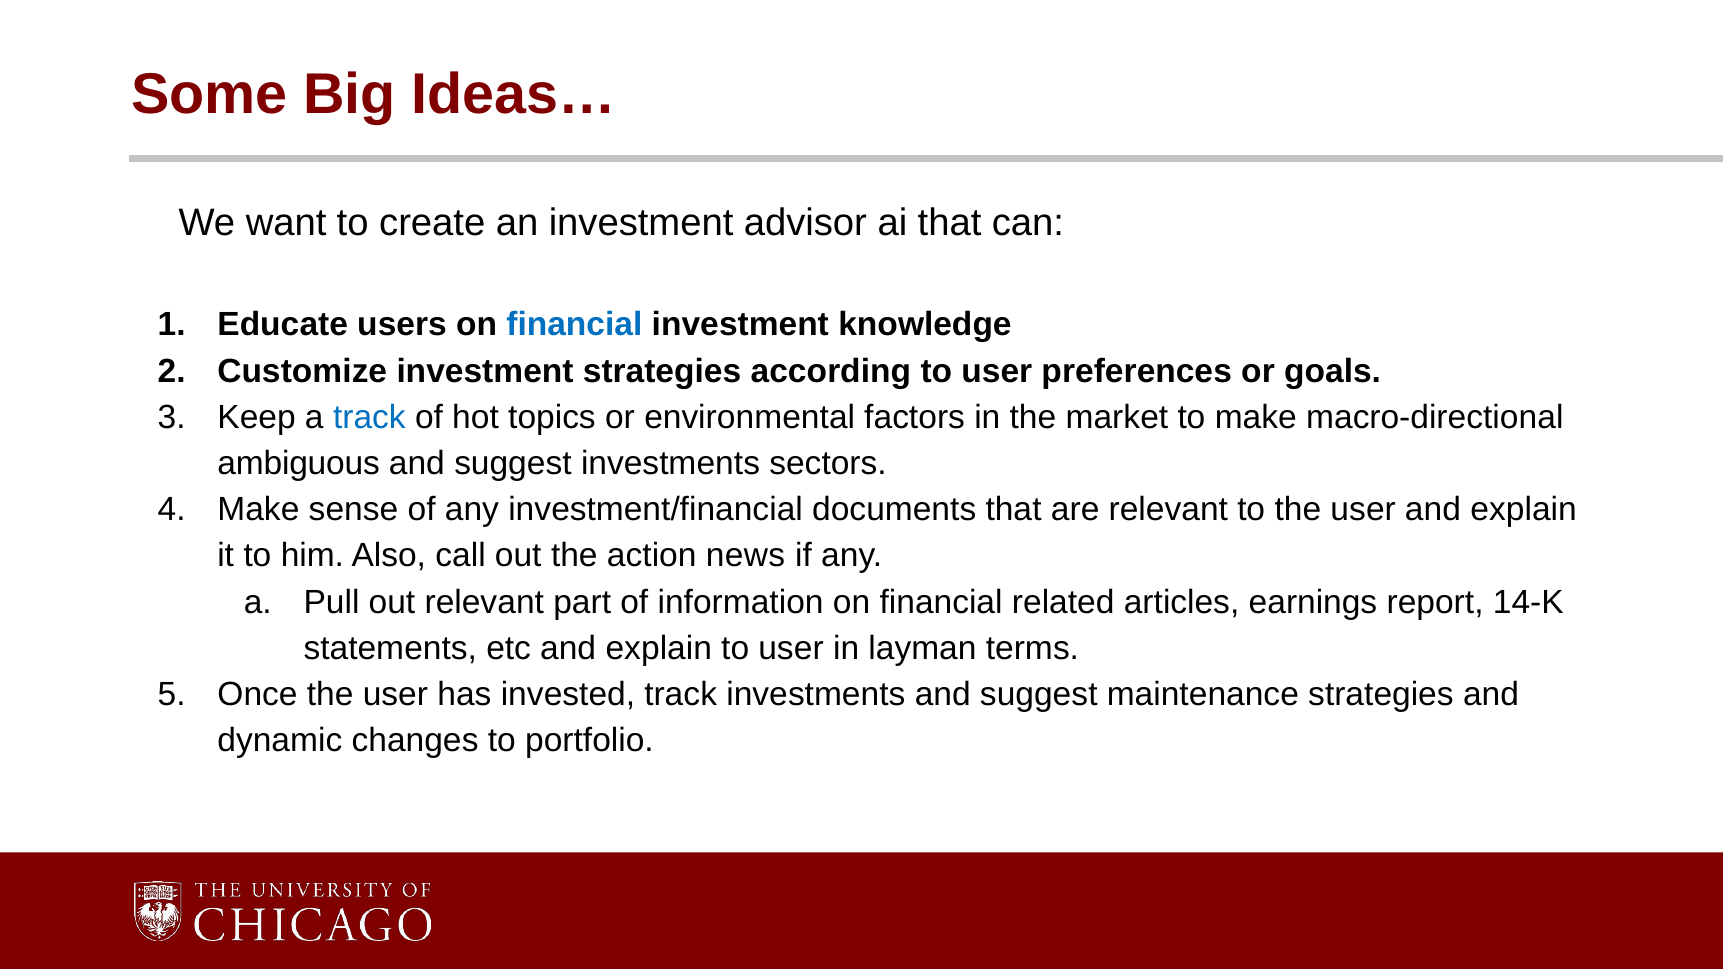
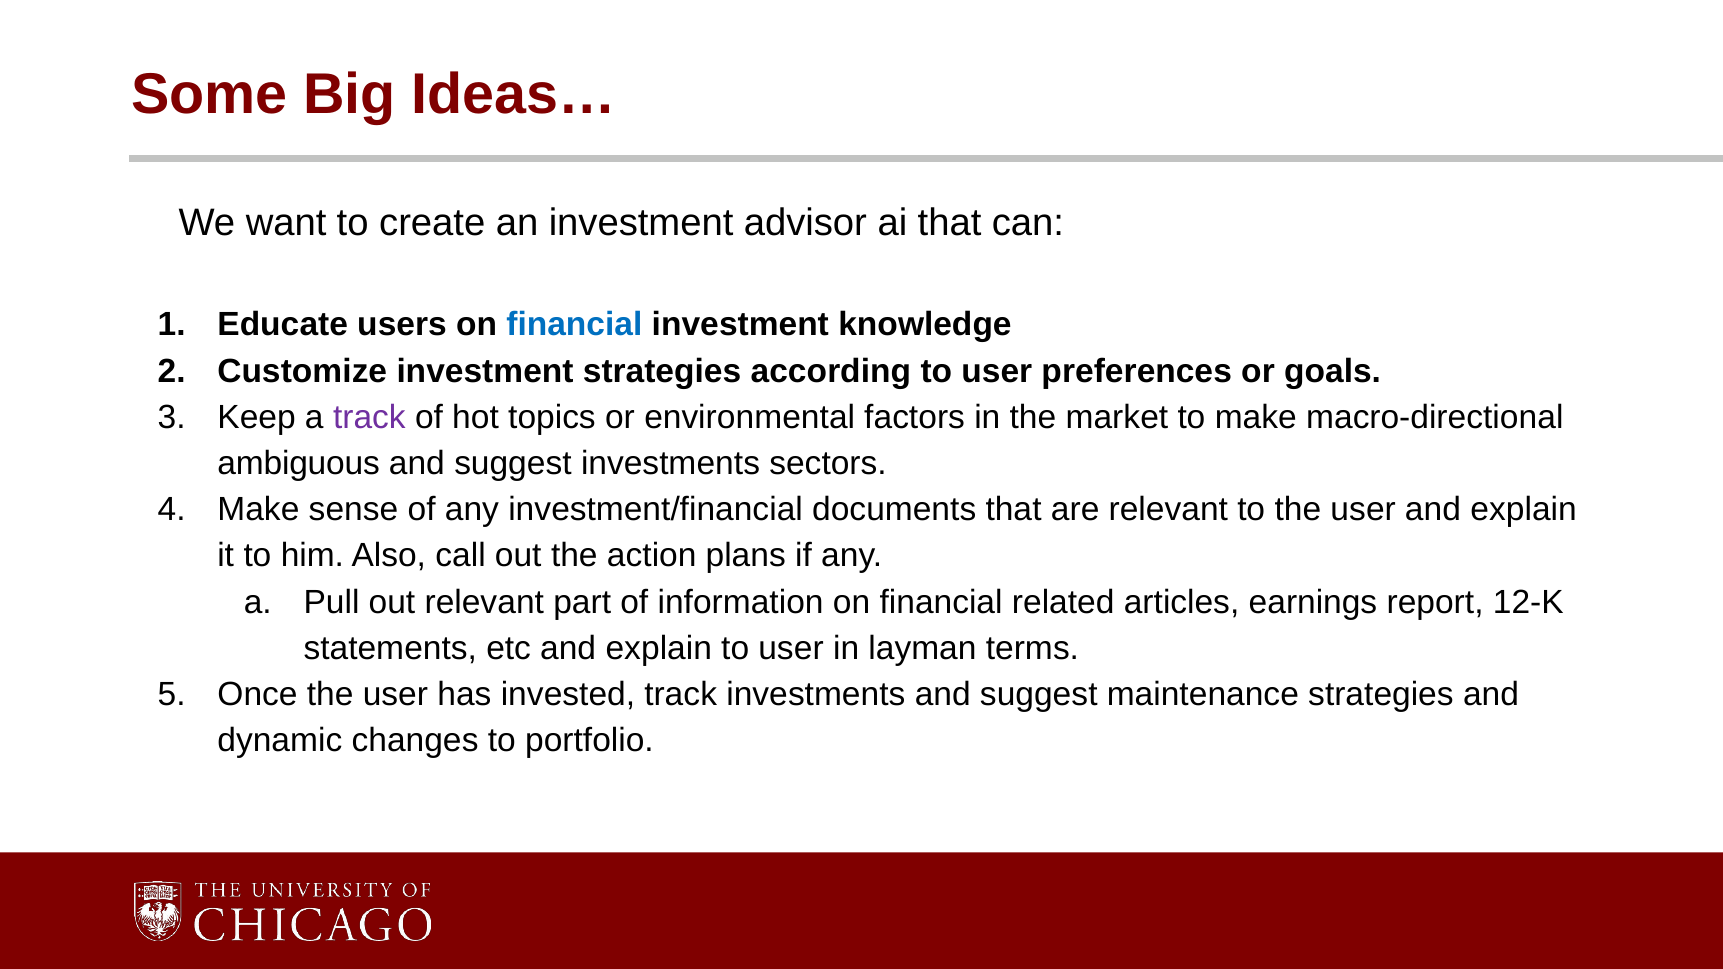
track colour: blue -> purple (369, 417)
news: news -> plans (746, 556)
14-K: 14-K -> 12-K (1528, 602)
